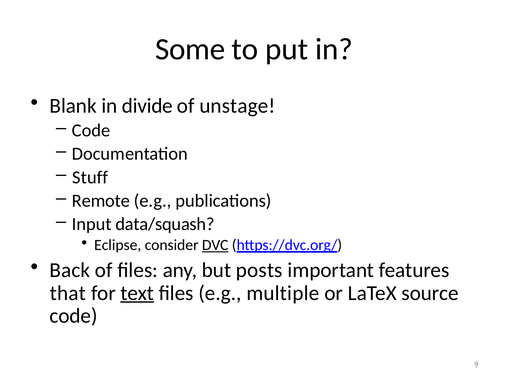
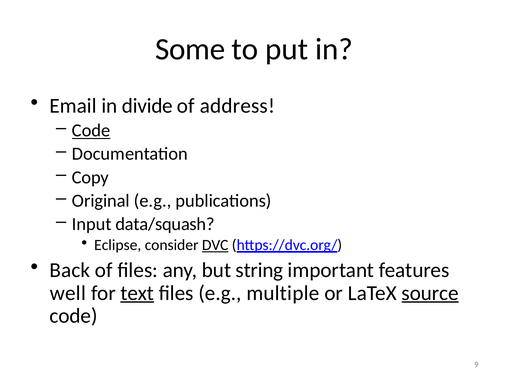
Blank: Blank -> Email (73, 106)
unstage: unstage -> address (237, 106)
Code underline: none -> present (91, 130)
Stuff: Stuff -> Copy (90, 177)
Remote: Remote -> Original (101, 201)
posts: posts -> string (259, 270)
that: that -> well (68, 293)
source underline: none -> present (430, 293)
